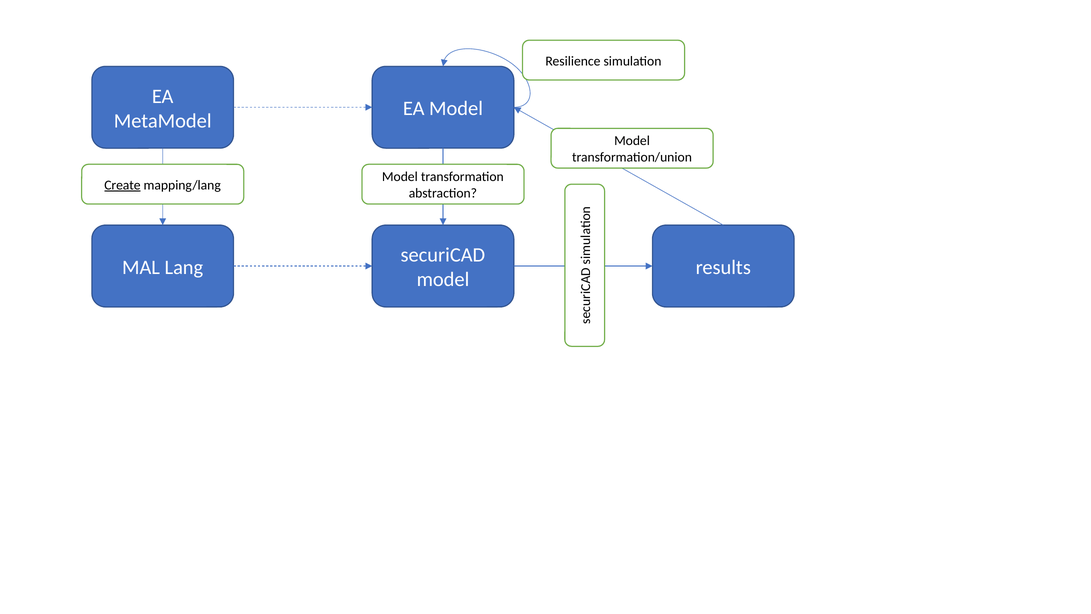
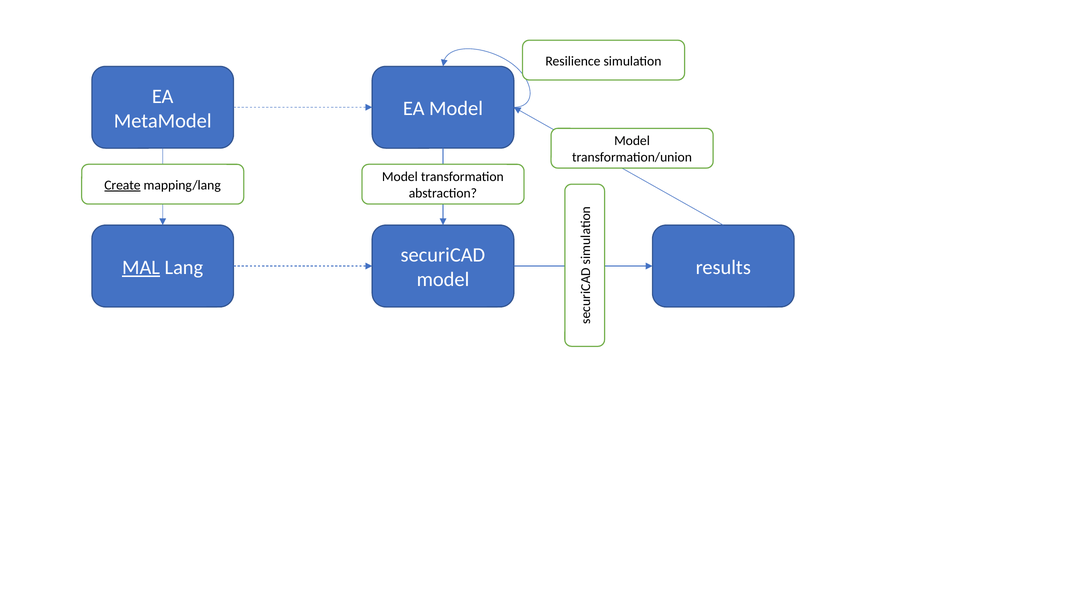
MAL underline: none -> present (141, 267)
